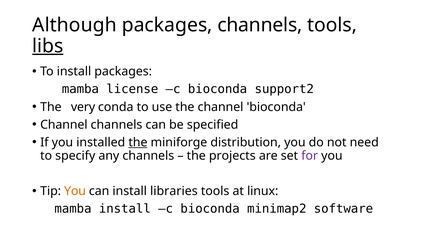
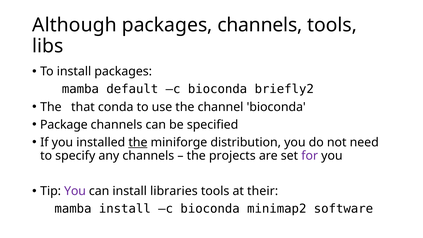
libs underline: present -> none (48, 46)
license: license -> default (132, 89)
support2: support2 -> briefly2 (284, 89)
very: very -> that (83, 107)
Channel: Channel -> Package (64, 125)
You colour: orange -> purple (75, 191)
linux: linux -> their (263, 191)
